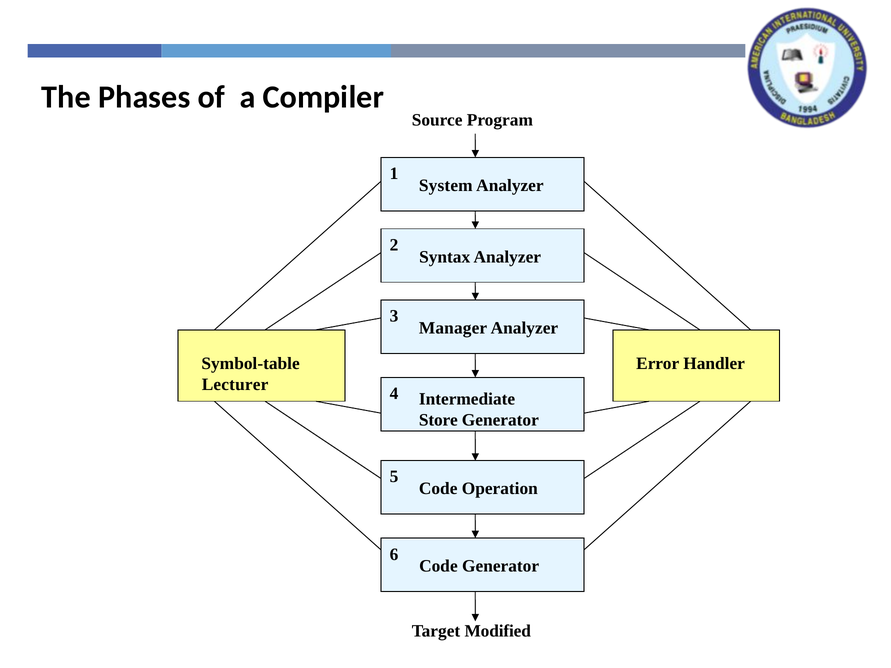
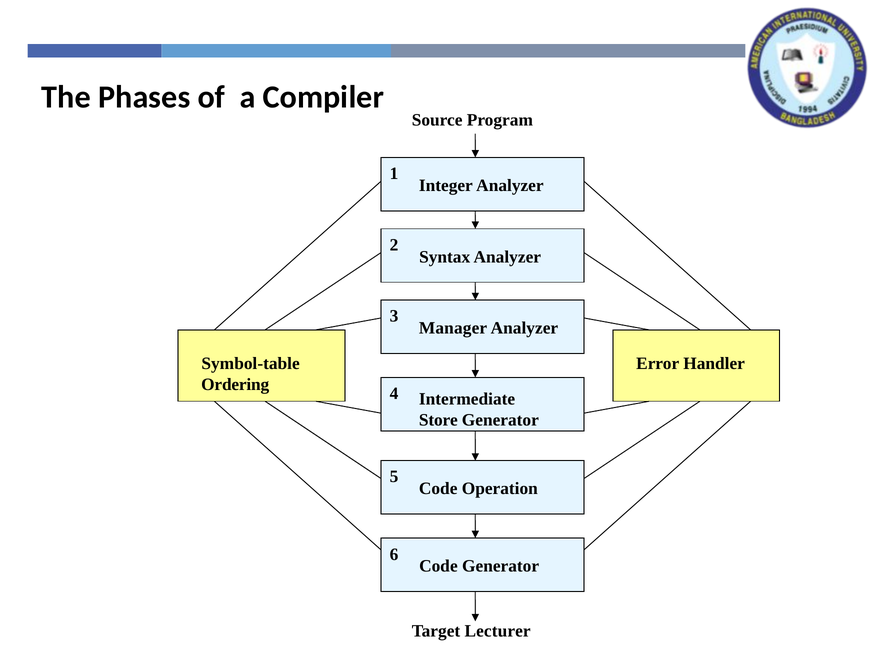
System: System -> Integer (446, 185)
Lecturer: Lecturer -> Ordering (235, 385)
Modified: Modified -> Lecturer (498, 631)
